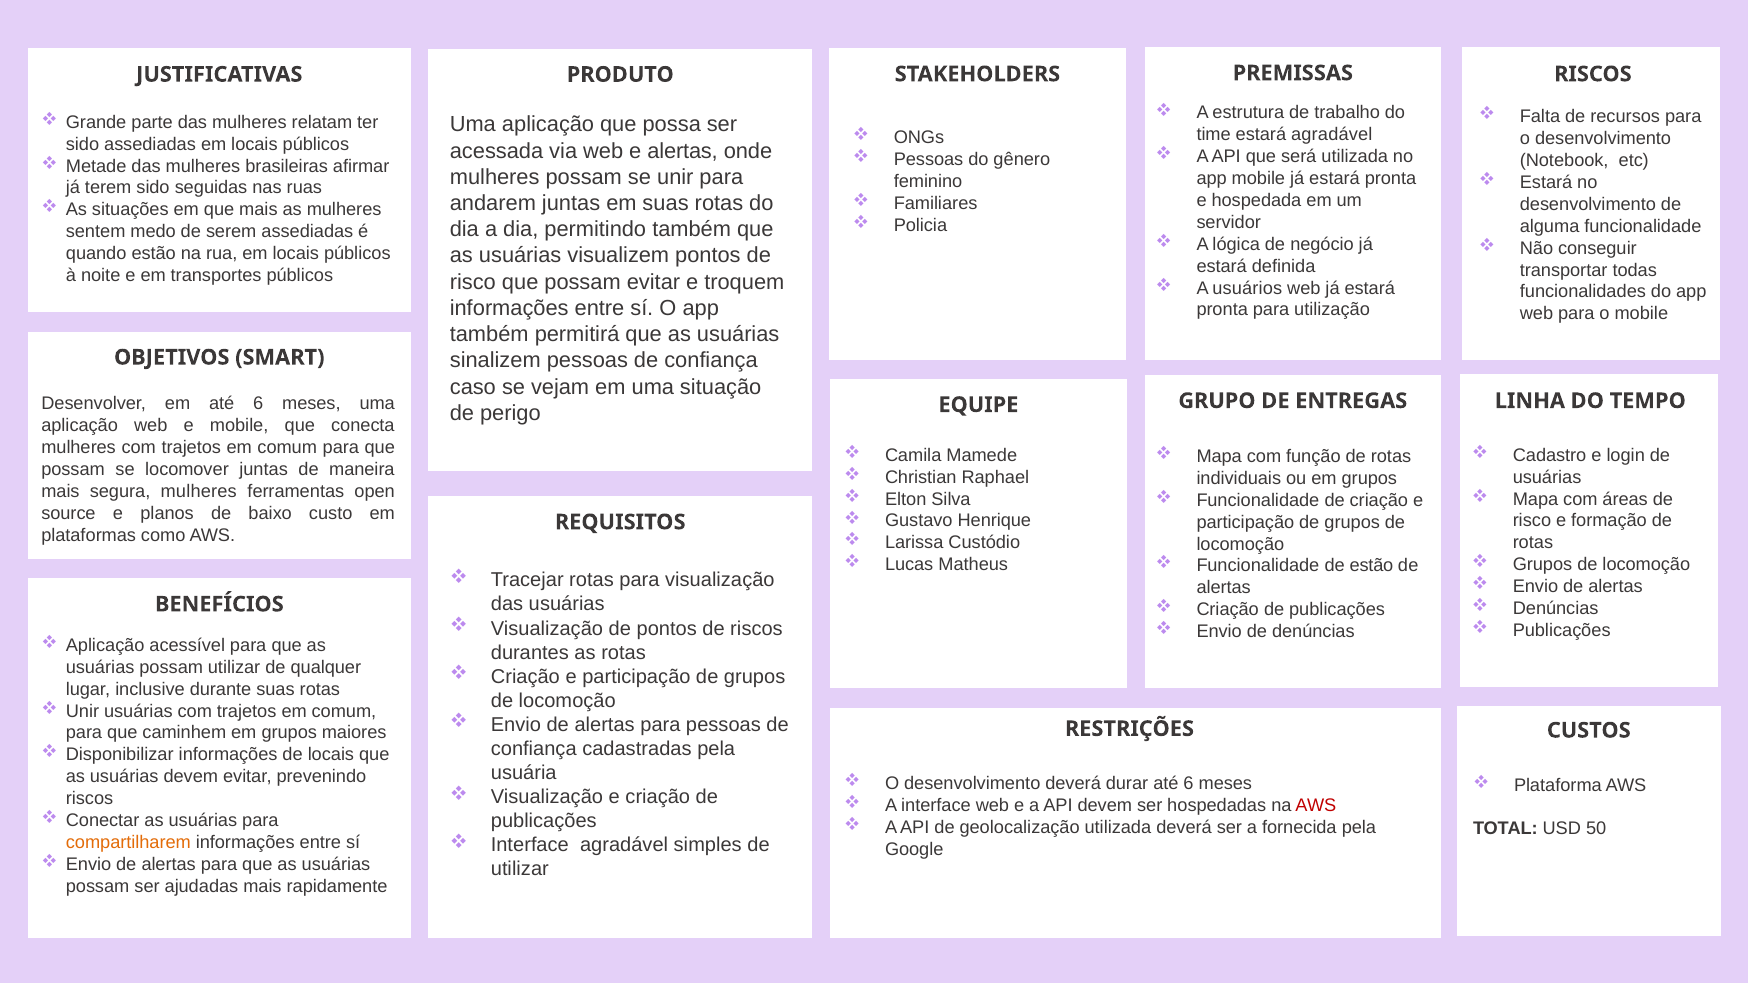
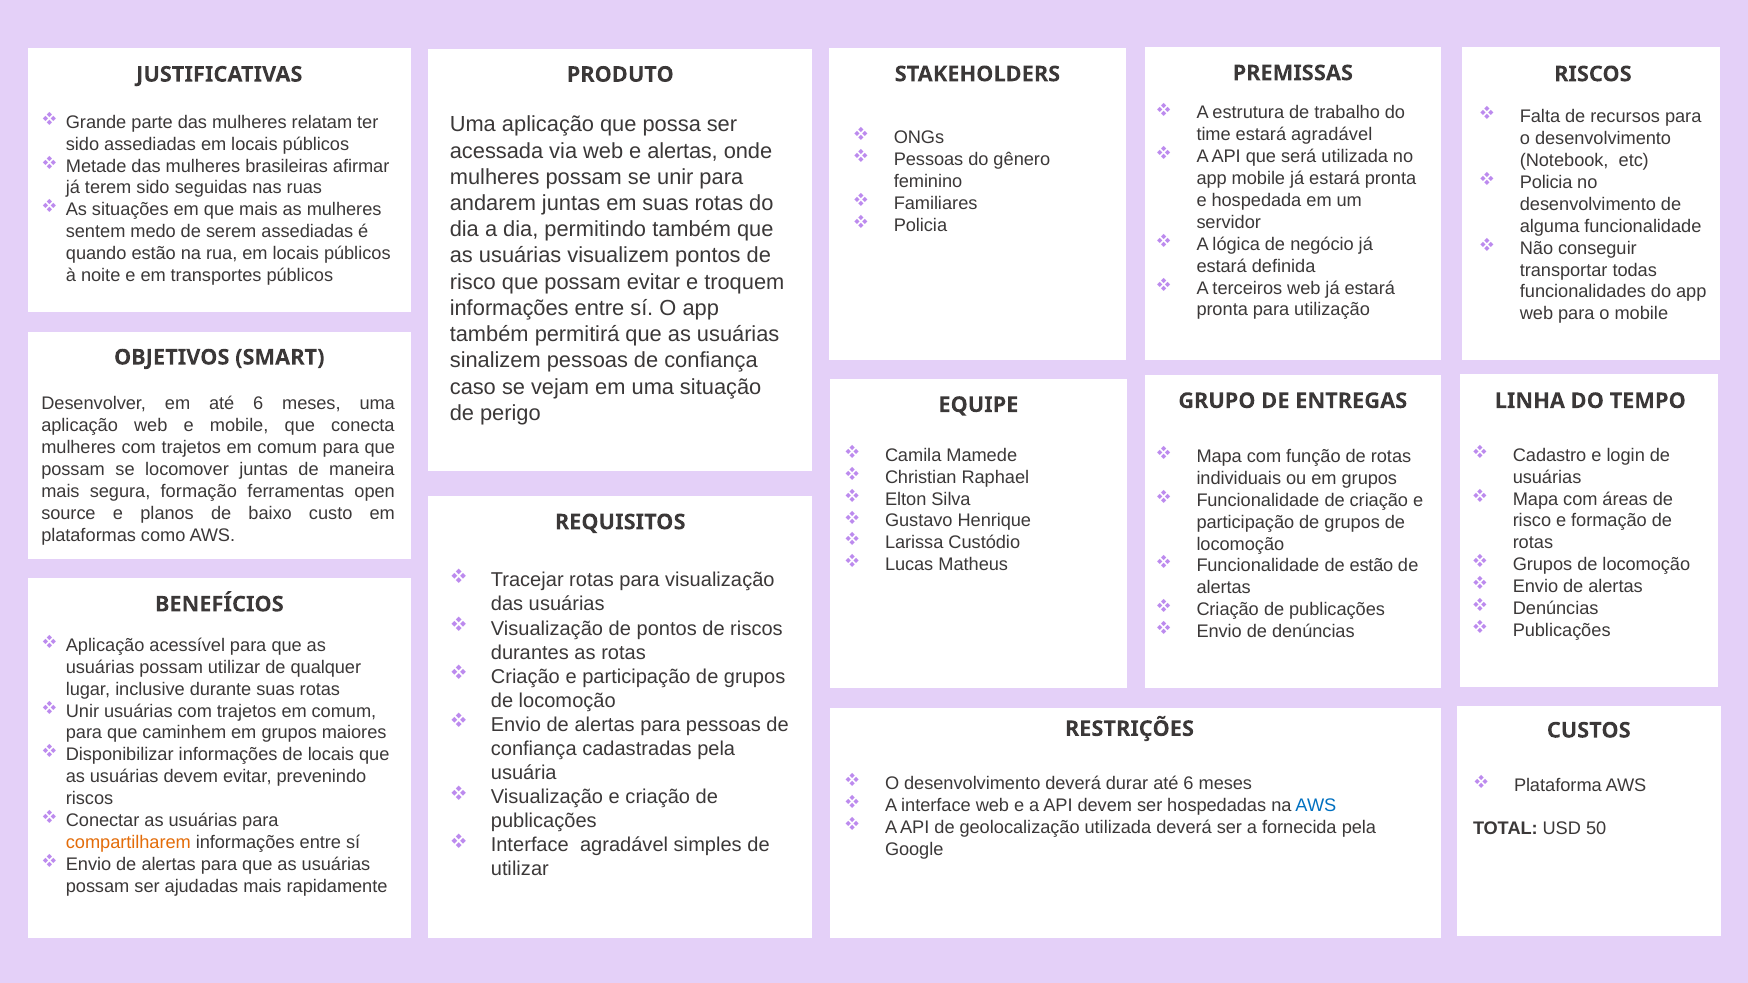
Estará: Estará -> Policia (1546, 183)
usuários: usuários -> terceiros (1247, 288)
segura mulheres: mulheres -> formação (199, 491)
AWS colour: red -> blue (1316, 806)
